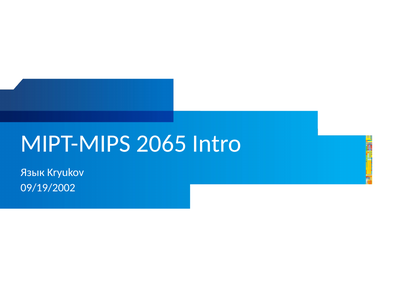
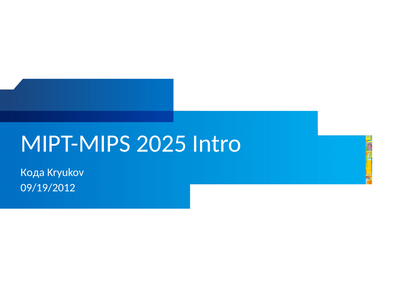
2065: 2065 -> 2025 (161, 144)
Язык: Язык -> Кода (33, 172)
09/19/2002: 09/19/2002 -> 09/19/2012 (48, 188)
